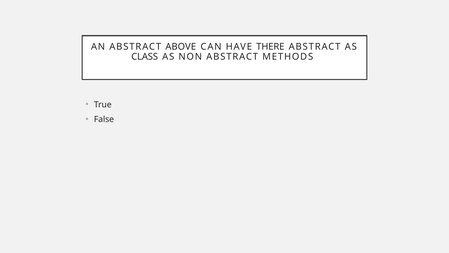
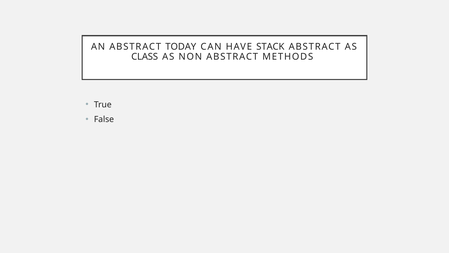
ABOVE: ABOVE -> TODAY (181, 47)
THERE: THERE -> STACK (270, 47)
